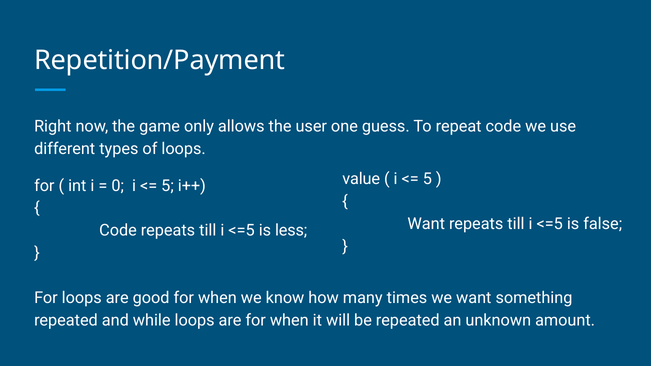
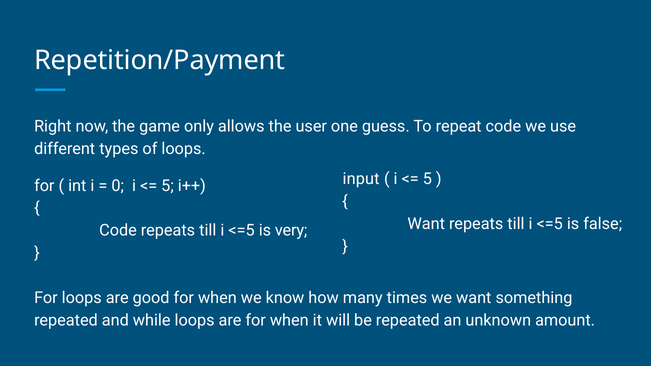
value: value -> input (361, 179)
less: less -> very (291, 231)
